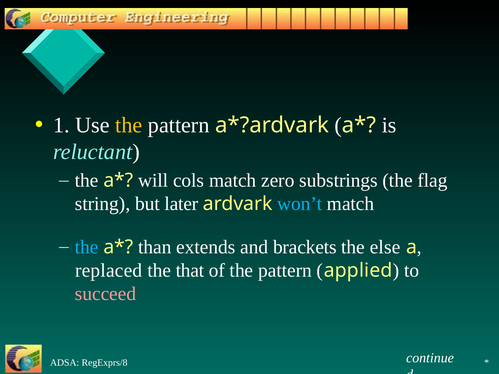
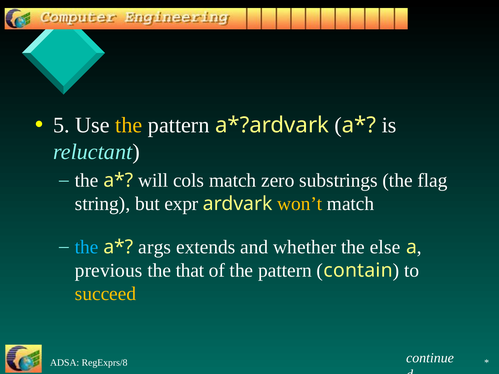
1: 1 -> 5 (61, 125)
later: later -> expr (181, 204)
won’t colour: light blue -> yellow (300, 204)
than: than -> args (155, 247)
brackets: brackets -> whether (305, 247)
replaced: replaced -> previous (109, 271)
applied: applied -> contain (358, 271)
succeed colour: pink -> yellow (106, 294)
